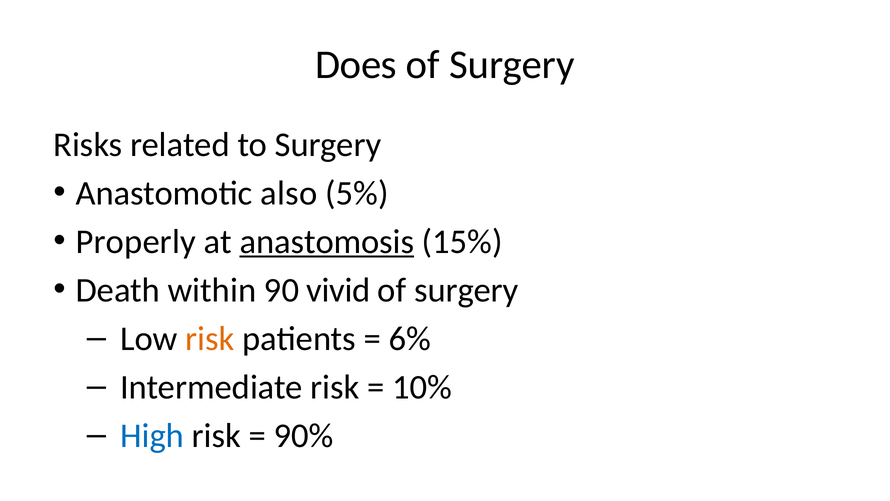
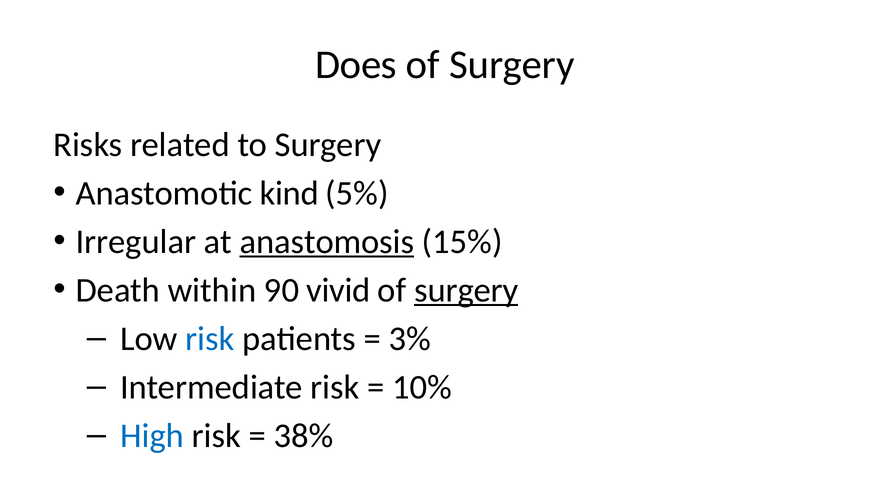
also: also -> kind (289, 193)
Properly: Properly -> Irregular (136, 241)
surgery underline: none -> present (466, 290)
risk colour: orange -> blue (210, 338)
6%: 6% -> 3% (410, 338)
90%: 90% -> 38% (304, 435)
